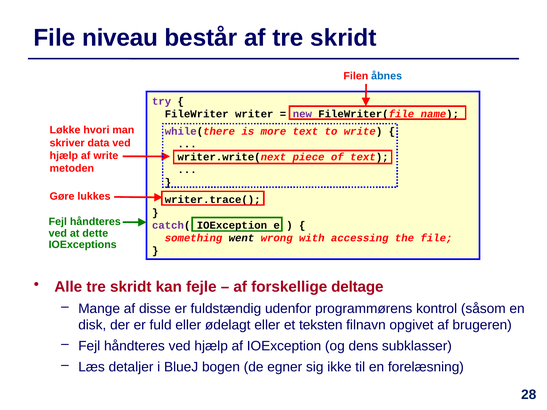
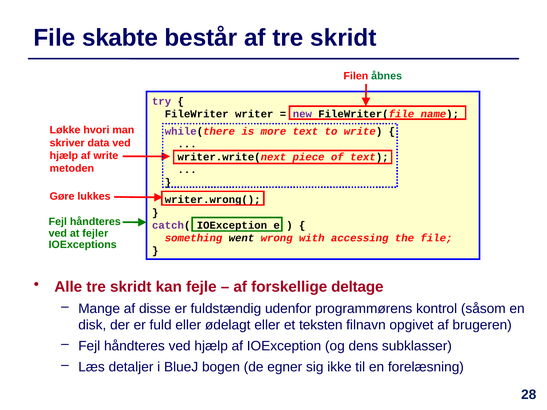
niveau: niveau -> skabte (120, 38)
åbnes colour: blue -> green (387, 76)
writer.trace(: writer.trace( -> writer.wrong( (213, 200)
dette: dette -> fejler (95, 233)
